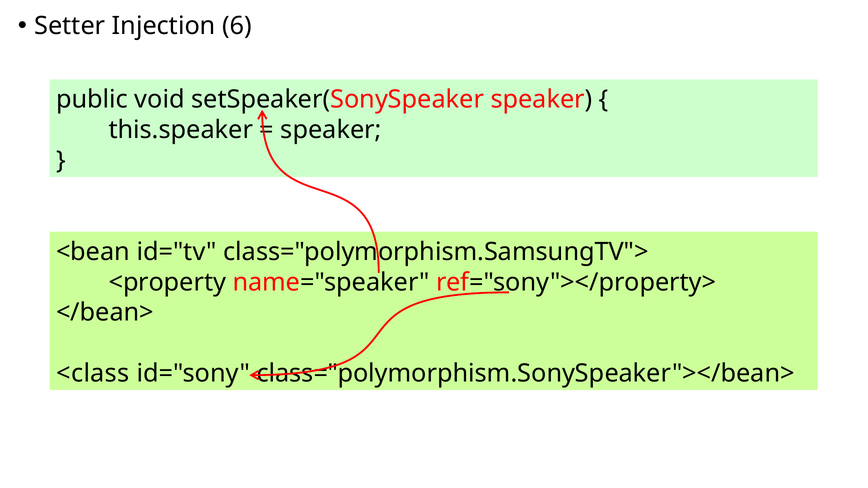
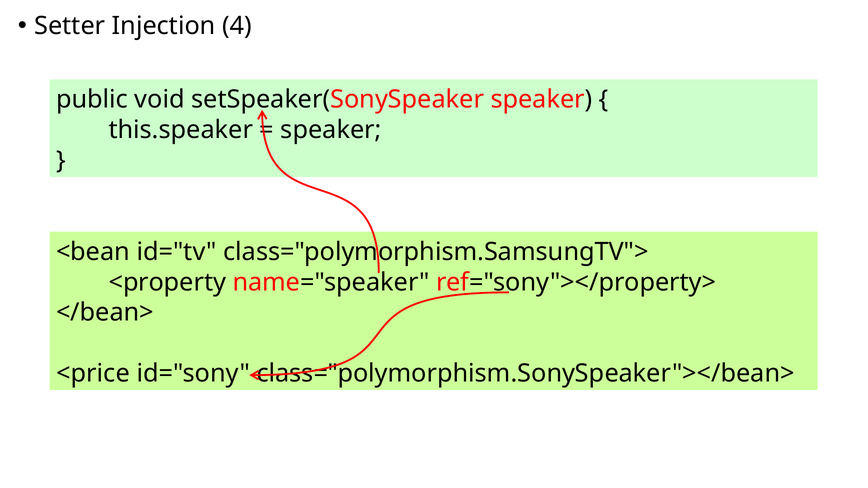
6: 6 -> 4 (237, 26)
<class: <class -> <price (93, 374)
